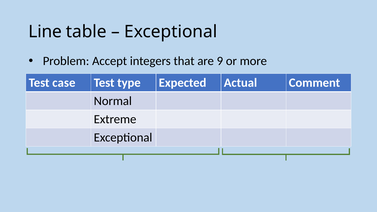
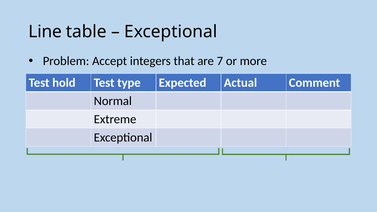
9: 9 -> 7 (220, 61)
case: case -> hold (64, 83)
